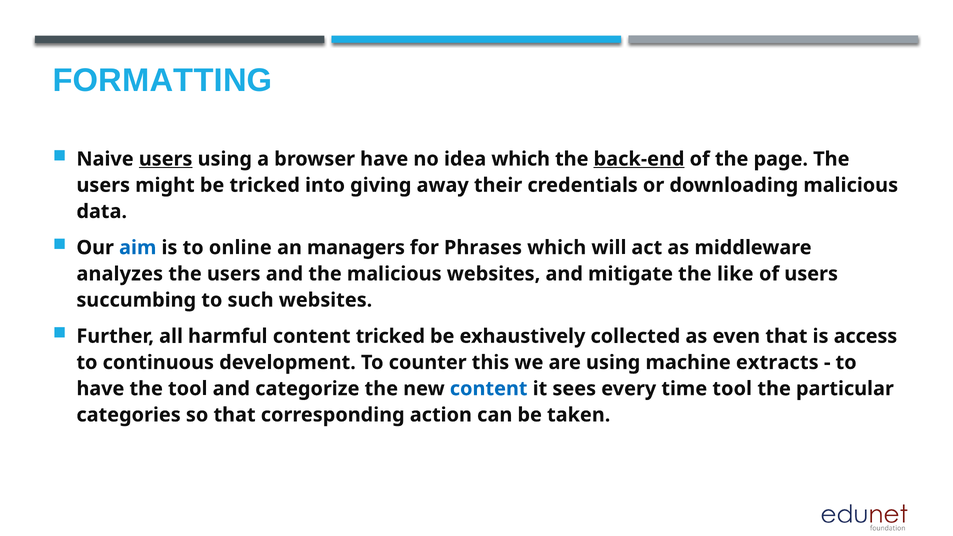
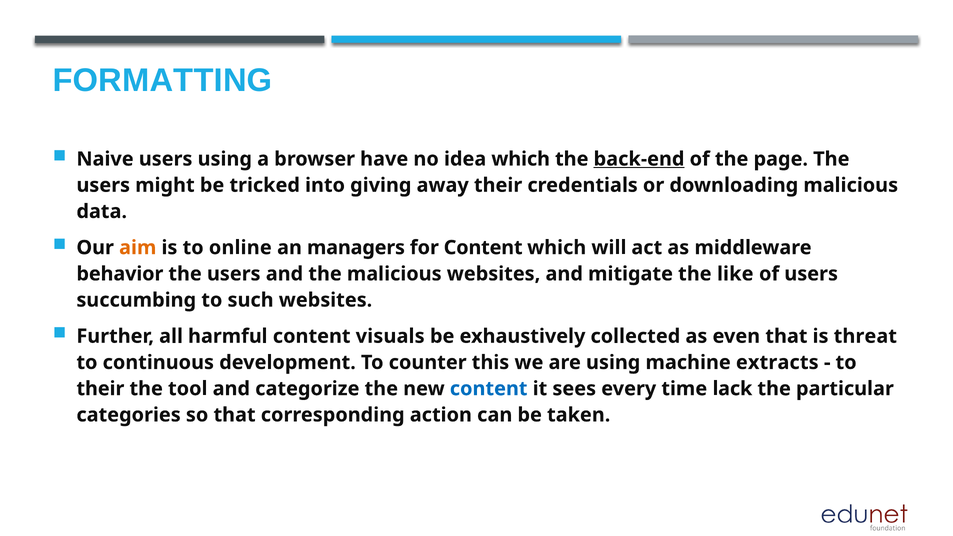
users underline: present -> none (166, 159)
aim colour: blue -> orange (138, 248)
for Phrases: Phrases -> Content (483, 248)
analyzes: analyzes -> behavior (120, 274)
content tricked: tricked -> visuals (390, 336)
access: access -> threat (865, 336)
have: have -> their (100, 389)
time tool: tool -> lack (732, 389)
